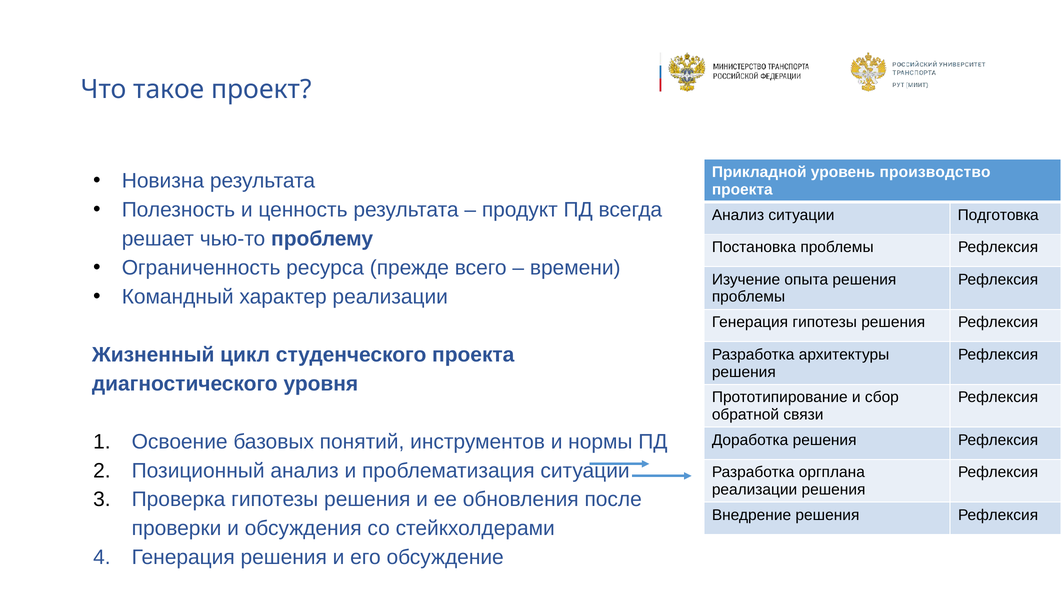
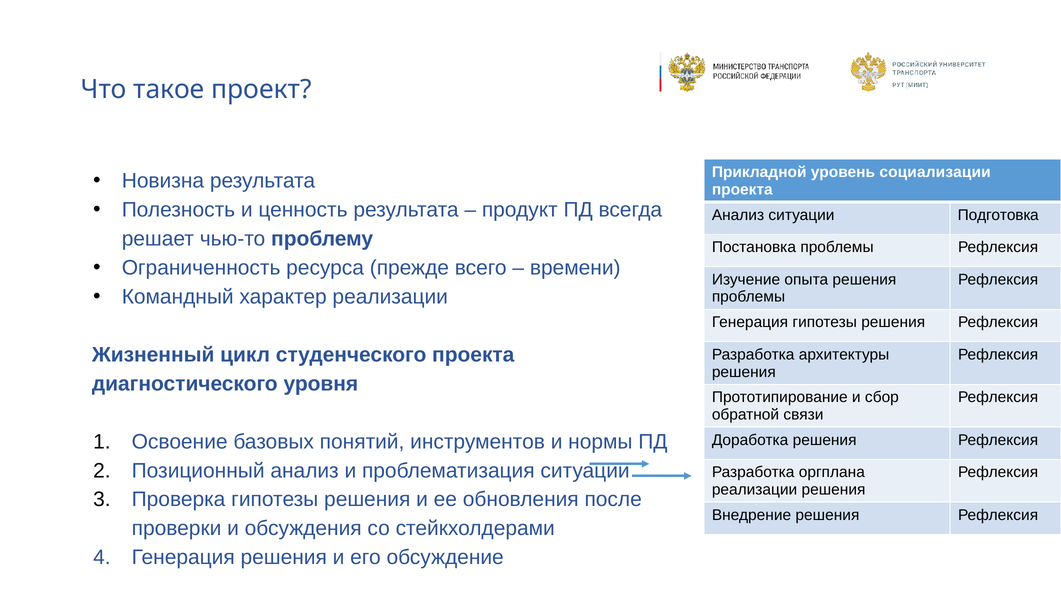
производство: производство -> социализации (935, 172)
